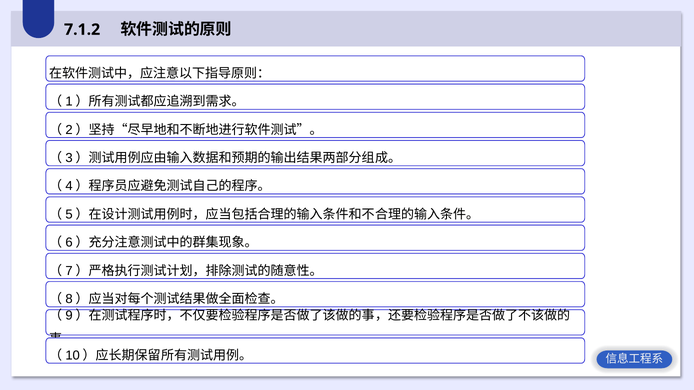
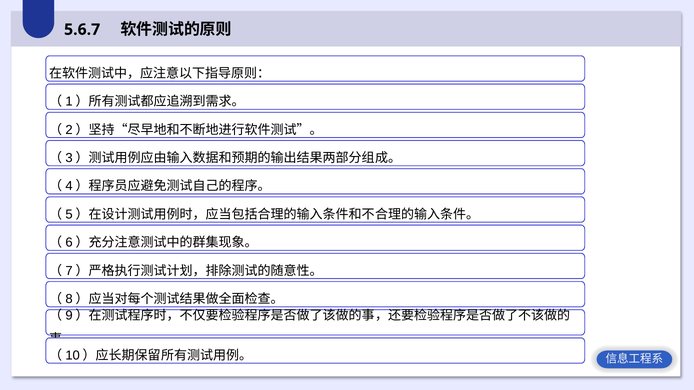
7.1.2: 7.1.2 -> 5.6.7 (82, 30)
